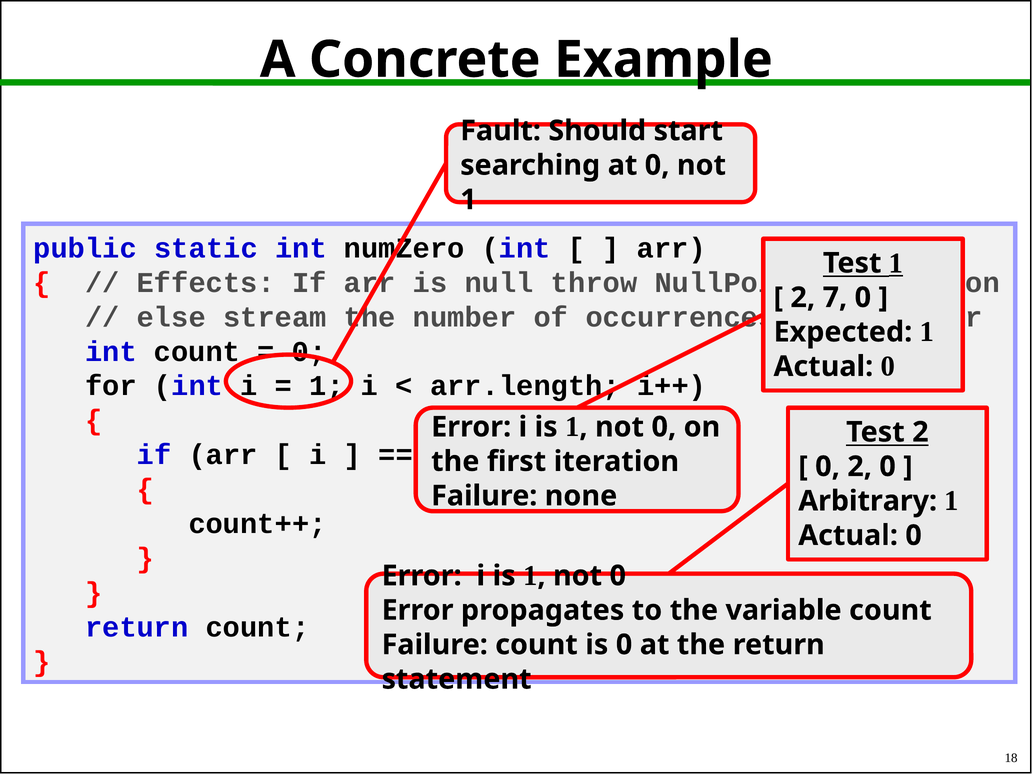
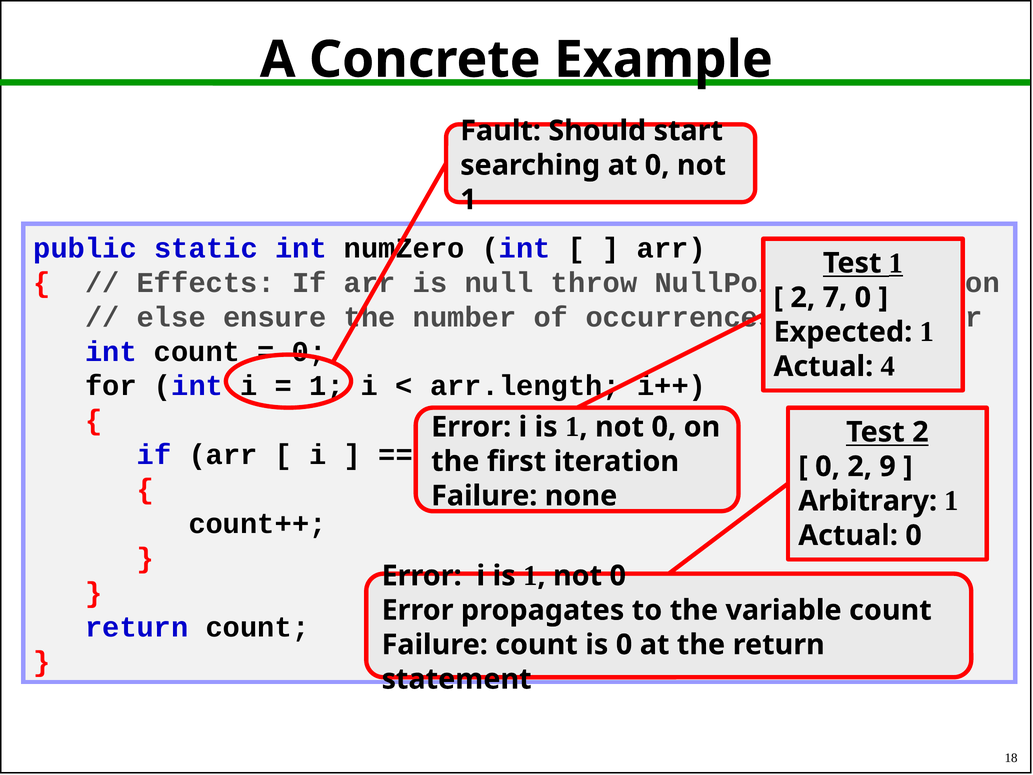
stream: stream -> ensure (275, 317)
0: 0 -> 4 (888, 366)
2 0: 0 -> 9 (888, 466)
